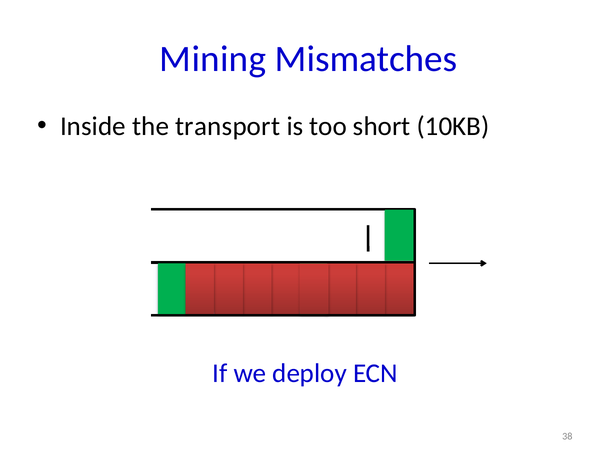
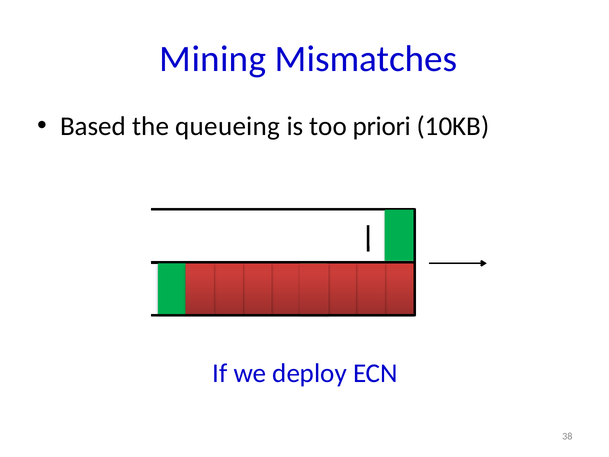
Inside: Inside -> Based (93, 126)
transport: transport -> queueing (228, 126)
short: short -> priori (382, 126)
